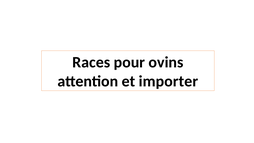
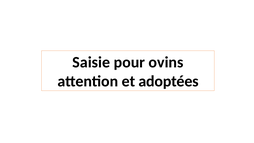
Races: Races -> Saisie (91, 62)
importer: importer -> adoptées (169, 81)
